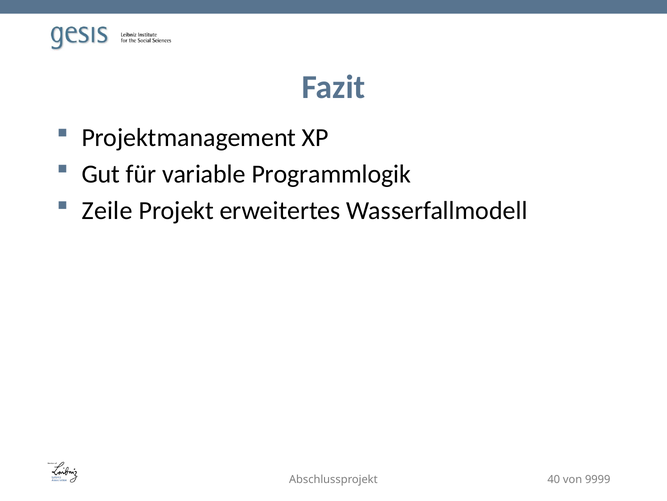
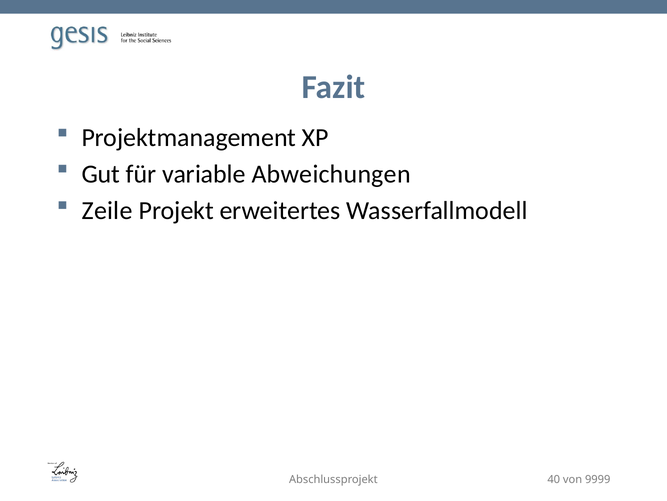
Programmlogik: Programmlogik -> Abweichungen (331, 174)
